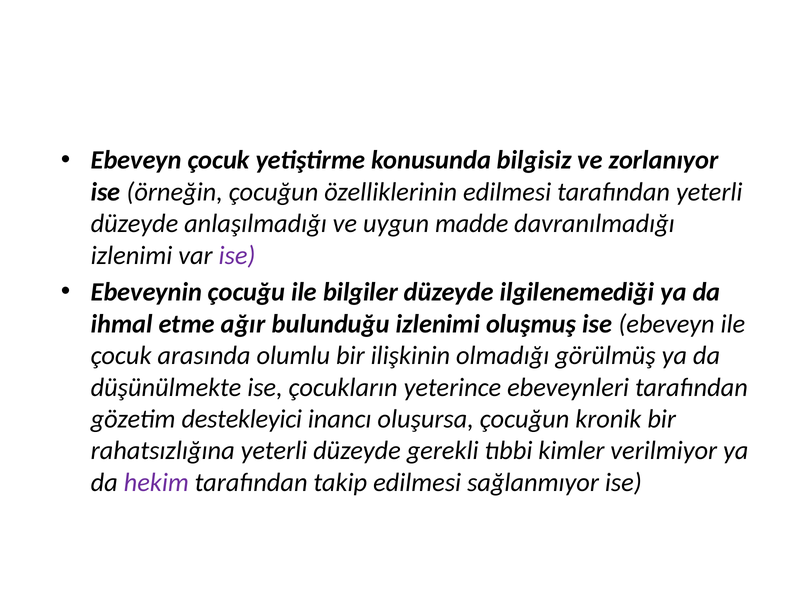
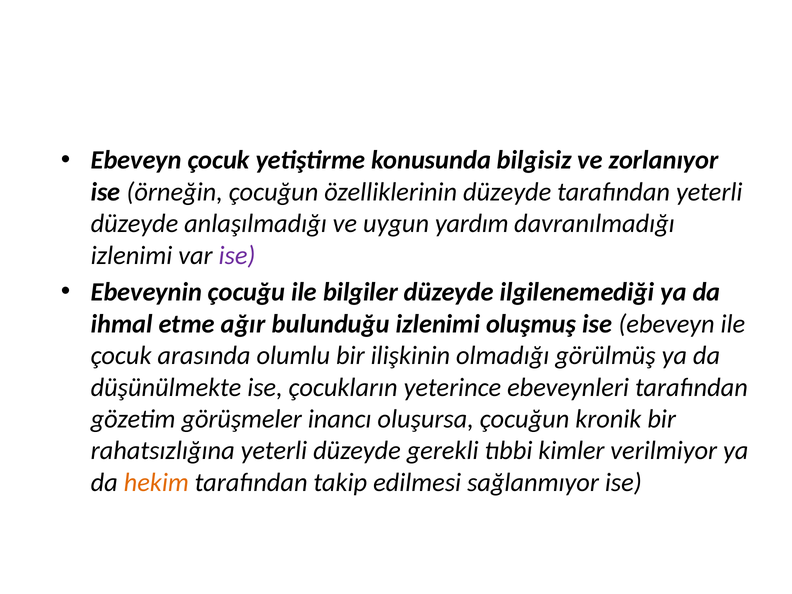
özelliklerinin edilmesi: edilmesi -> düzeyde (507, 192)
madde: madde -> yardım (472, 224)
destekleyici: destekleyici -> görüşmeler (242, 419)
hekim colour: purple -> orange (156, 482)
